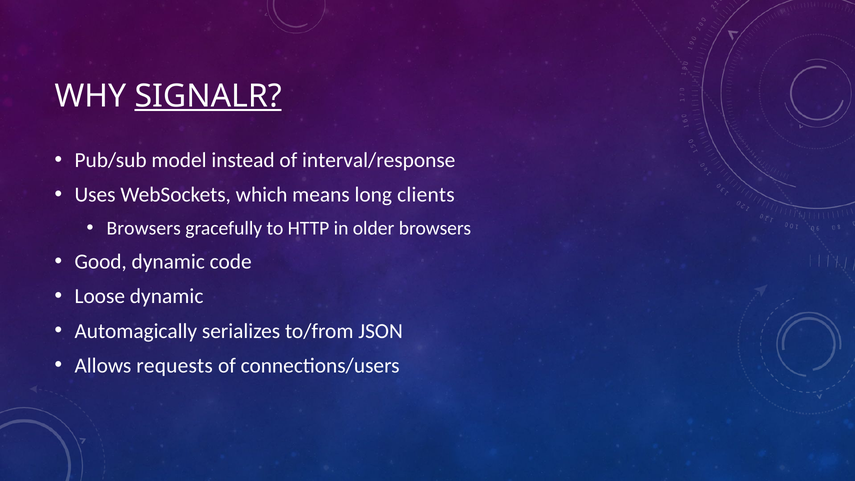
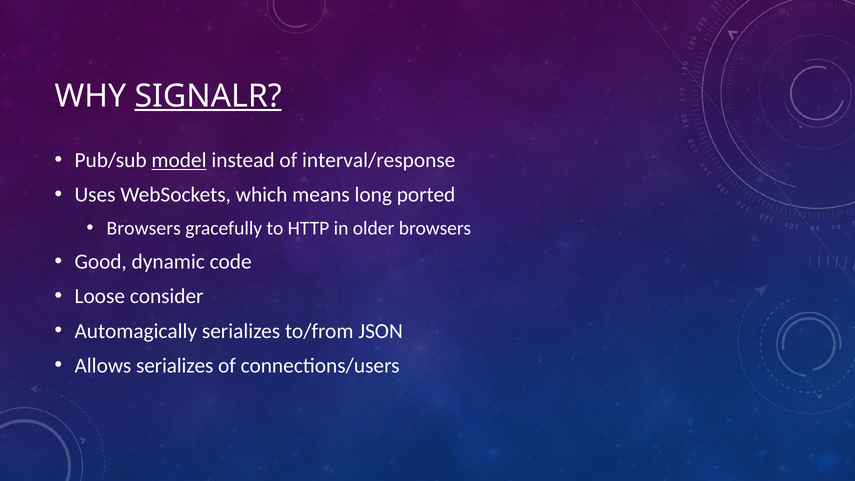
model underline: none -> present (179, 160)
clients: clients -> ported (426, 195)
Loose dynamic: dynamic -> consider (167, 296)
Allows requests: requests -> serializes (175, 365)
